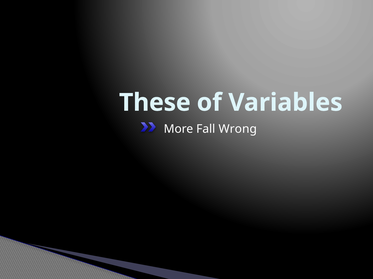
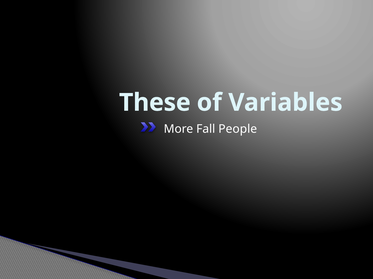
Wrong: Wrong -> People (238, 129)
